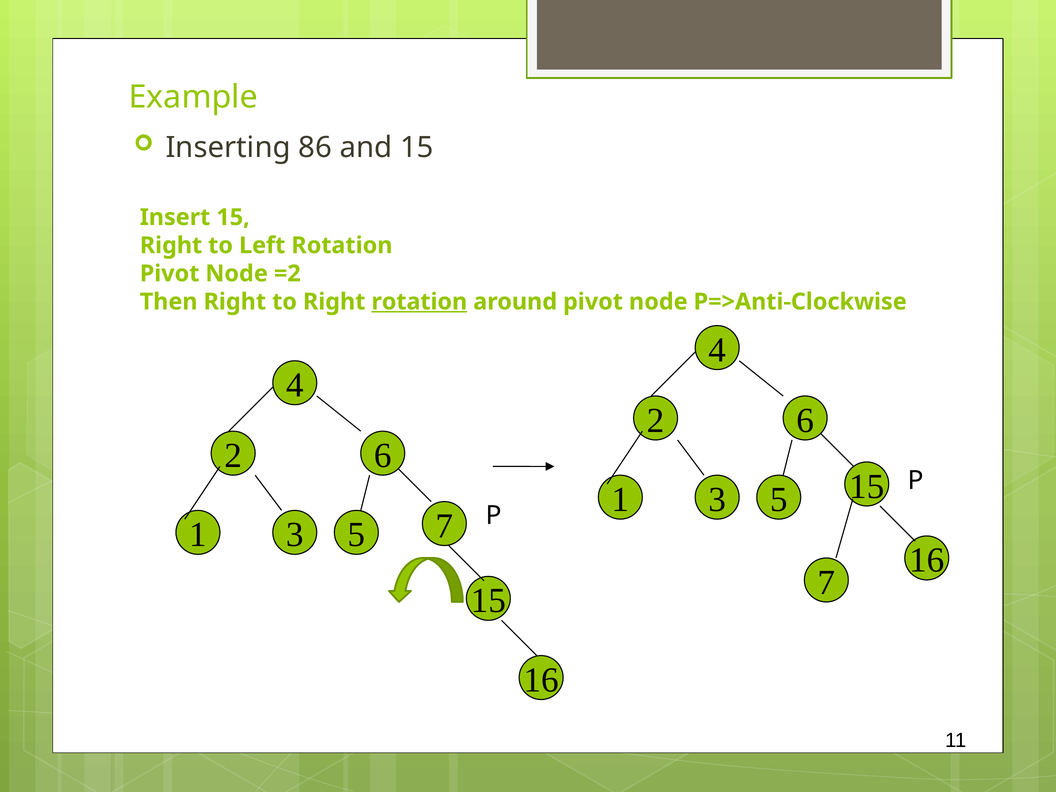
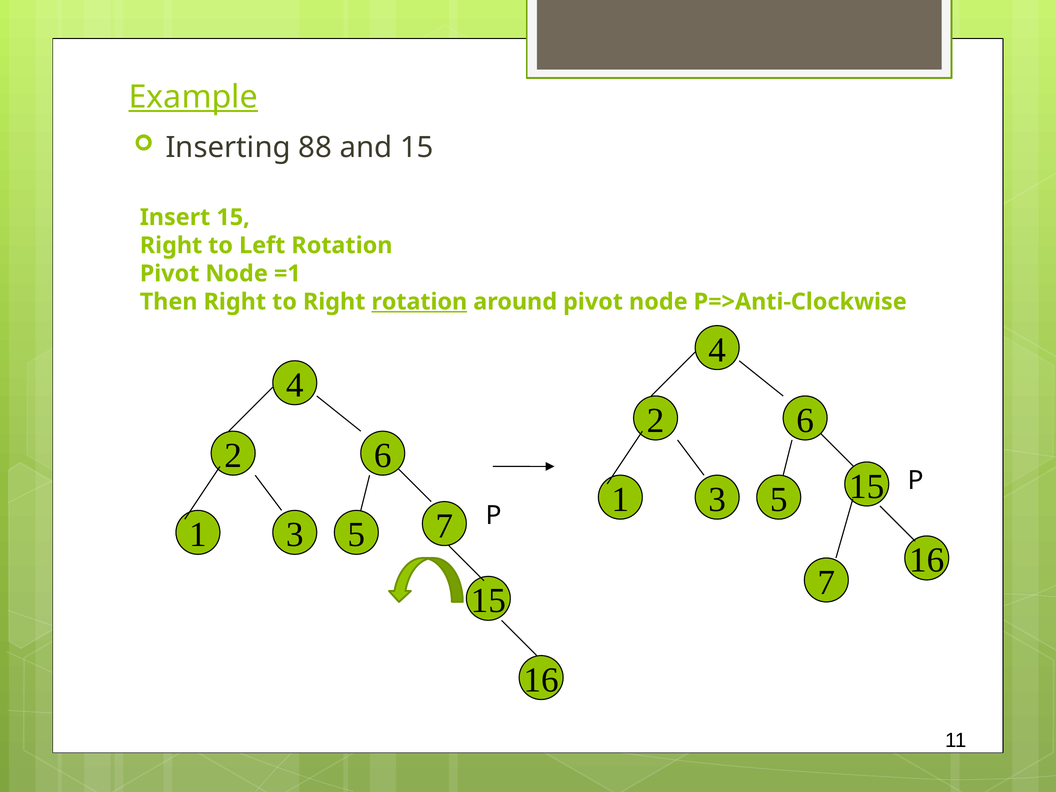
Example underline: none -> present (193, 97)
86: 86 -> 88 (315, 148)
=2: =2 -> =1 (287, 274)
